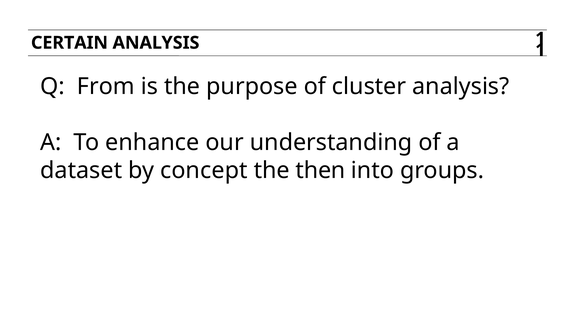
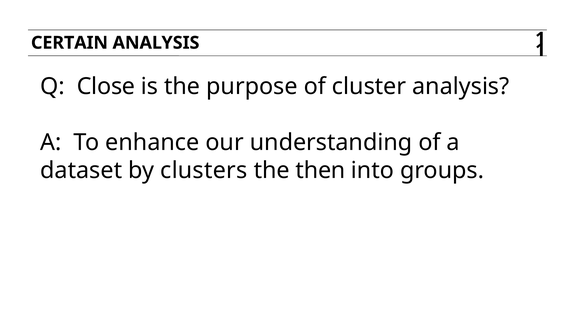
From: From -> Close (106, 86)
concept: concept -> clusters (204, 170)
